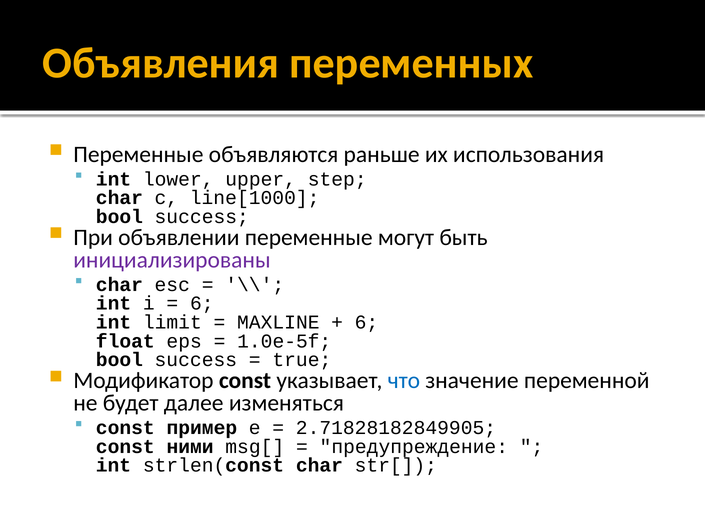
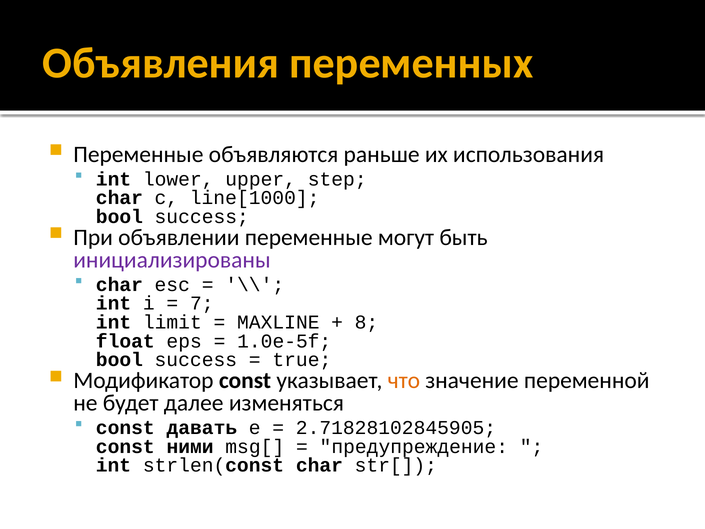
6: 6 -> 7 (202, 303)
6: 6 -> 8 (366, 322)
что colour: blue -> orange (404, 380)
пример: пример -> давать (202, 428)
2.71828182849905: 2.71828182849905 -> 2.71828102845905 (396, 428)
